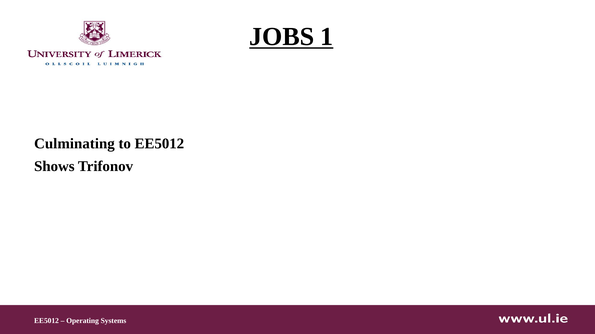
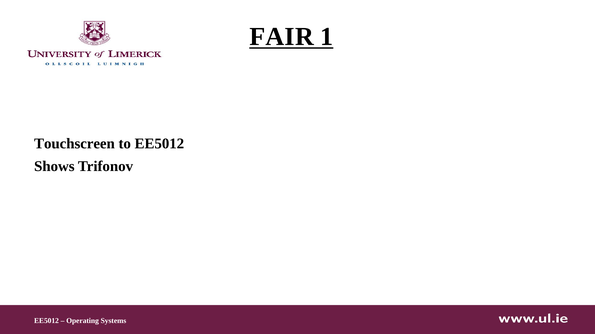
JOBS: JOBS -> FAIR (282, 37)
Culminating: Culminating -> Touchscreen (74, 144)
